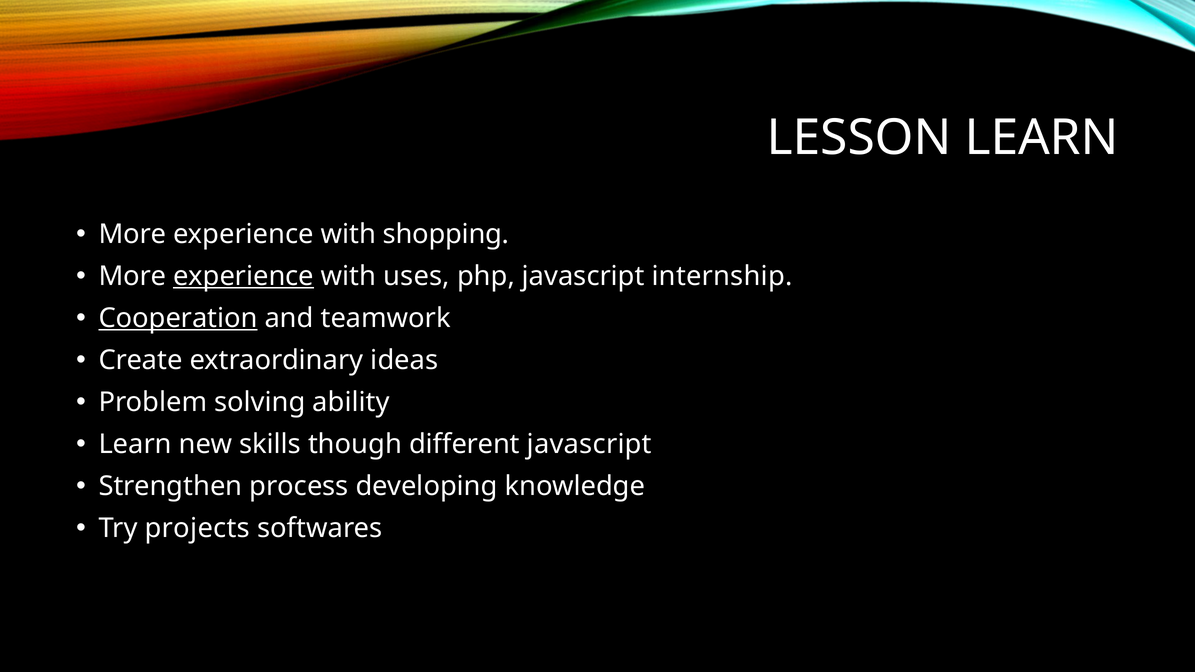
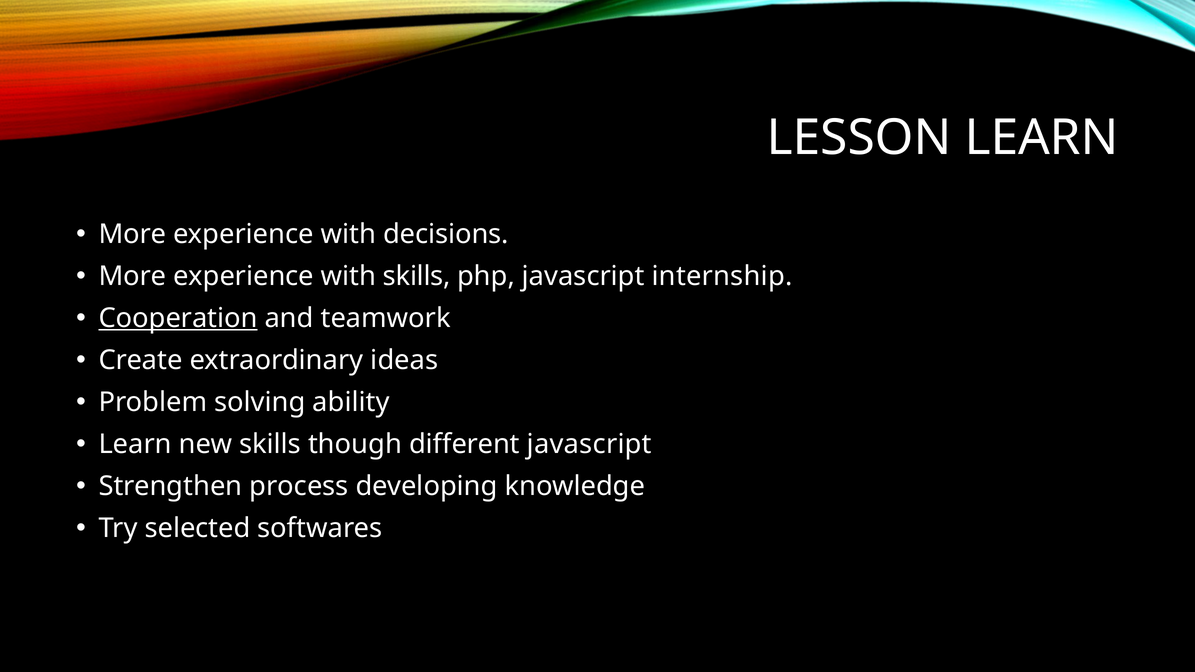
shopping: shopping -> decisions (446, 234)
experience underline: present -> none (243, 276)
with uses: uses -> skills (417, 276)
projects: projects -> selected (198, 528)
